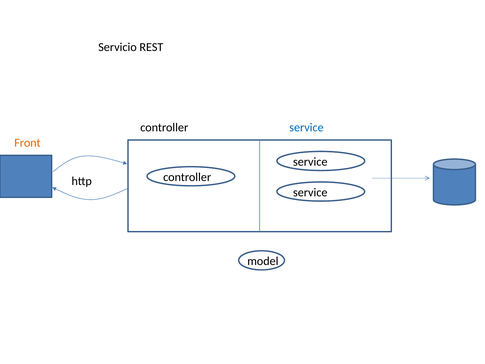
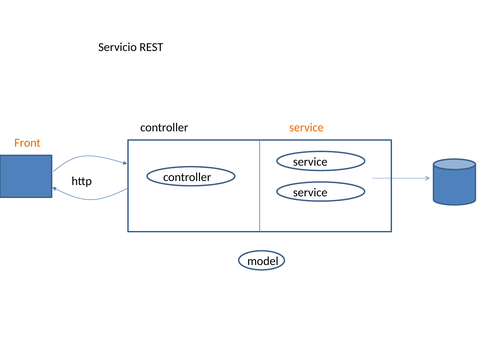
service colour: blue -> orange (306, 127)
